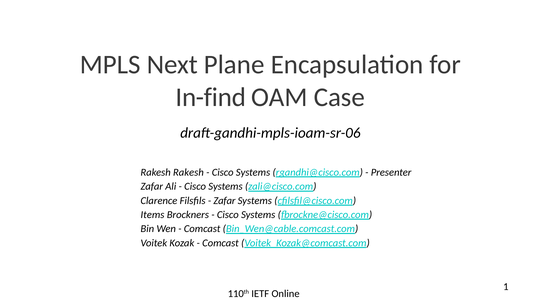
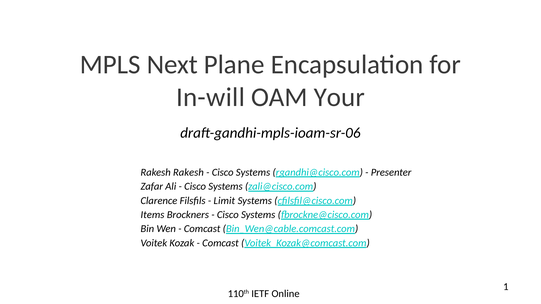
In-find: In-find -> In-will (210, 97)
Case: Case -> Your (339, 97)
Zafar: Zafar -> Limit (224, 201)
